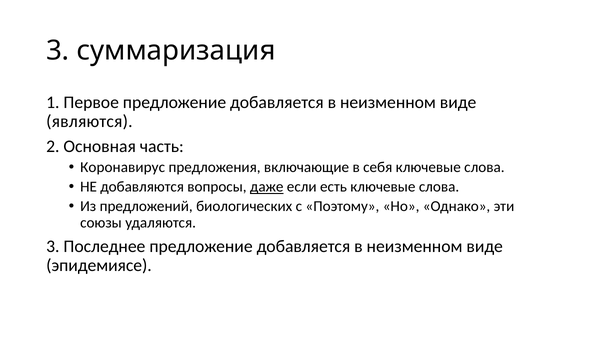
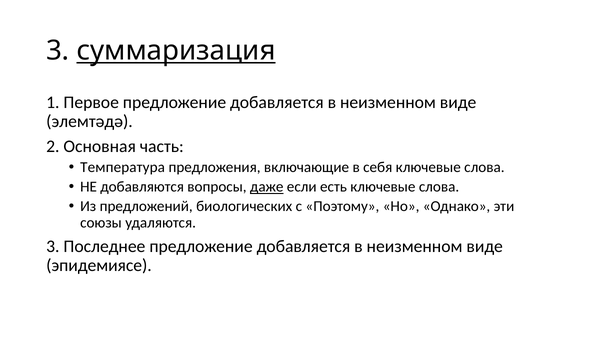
суммаризация underline: none -> present (176, 51)
являются: являются -> элемтәдә (89, 121)
Коронавирус: Коронавирус -> Температура (123, 168)
